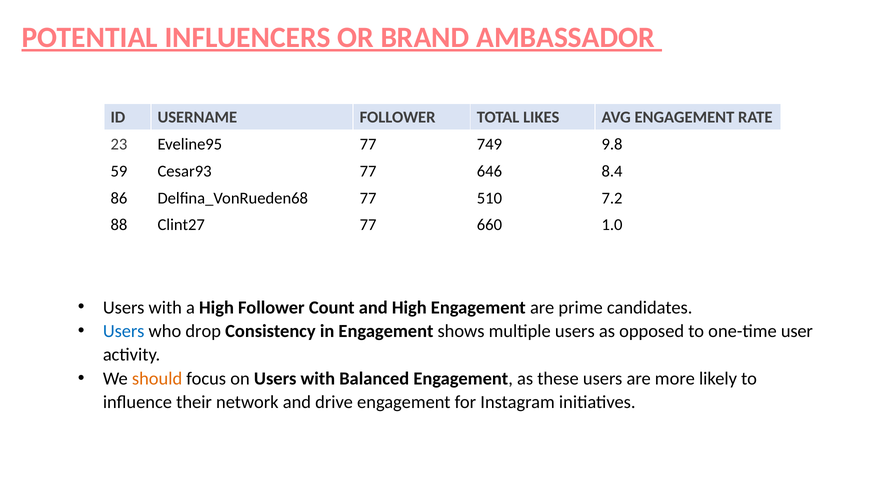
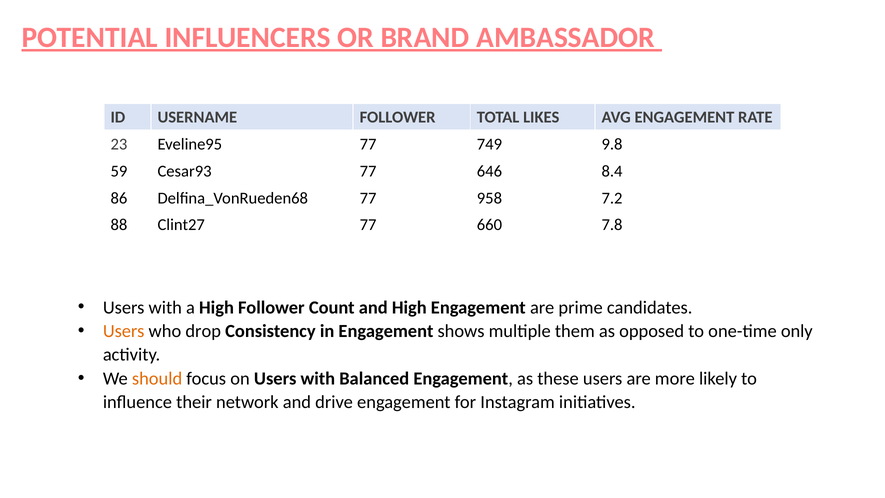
510: 510 -> 958 (489, 198)
1.0: 1.0 -> 7.8 (612, 225)
Users colour: blue -> orange (124, 331)
multiple users: users -> them (575, 331)
user: user -> only (797, 331)
